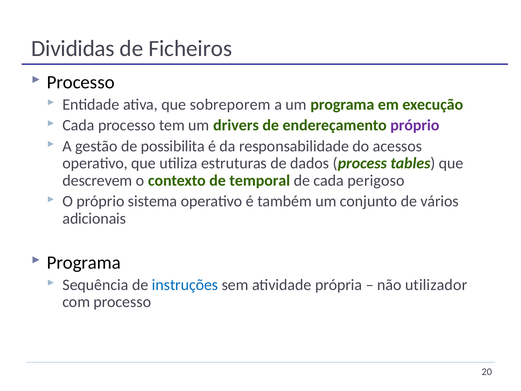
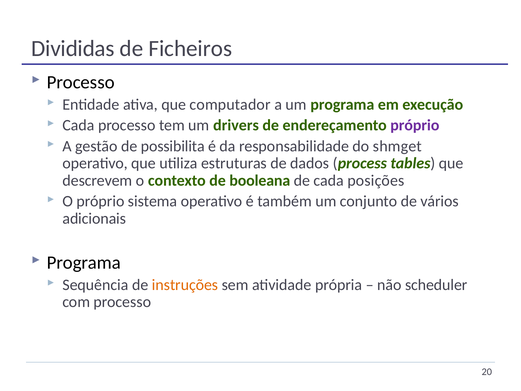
sobreporem: sobreporem -> computador (230, 104)
acessos: acessos -> shmget (397, 146)
temporal: temporal -> booleana (260, 180)
perigoso: perigoso -> posições (376, 180)
instruções colour: blue -> orange (185, 285)
utilizador: utilizador -> scheduler (436, 285)
